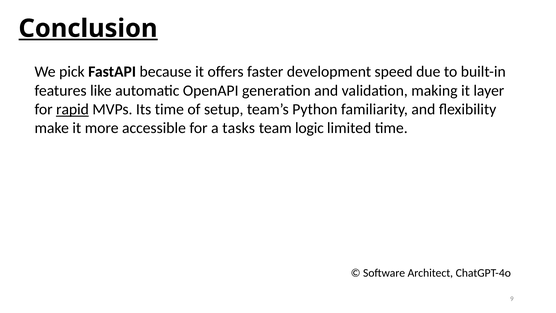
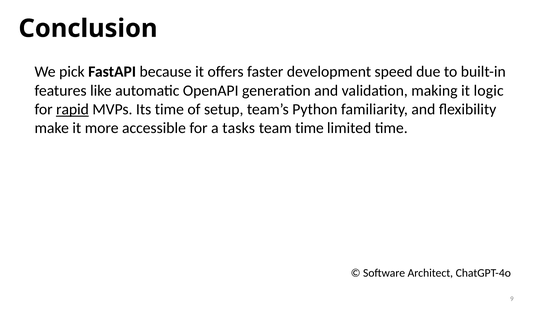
Conclusion underline: present -> none (88, 28)
layer: layer -> logic (489, 90)
team logic: logic -> time (309, 128)
